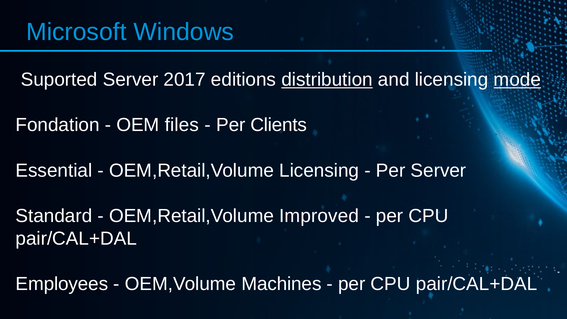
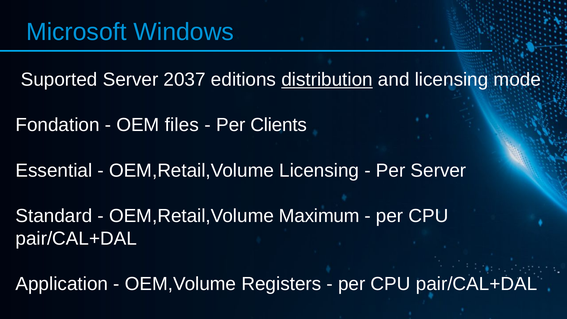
2017: 2017 -> 2037 (185, 80)
mode underline: present -> none (517, 80)
Improved: Improved -> Maximum (319, 216)
Employees: Employees -> Application (62, 284)
Machines: Machines -> Registers (281, 284)
